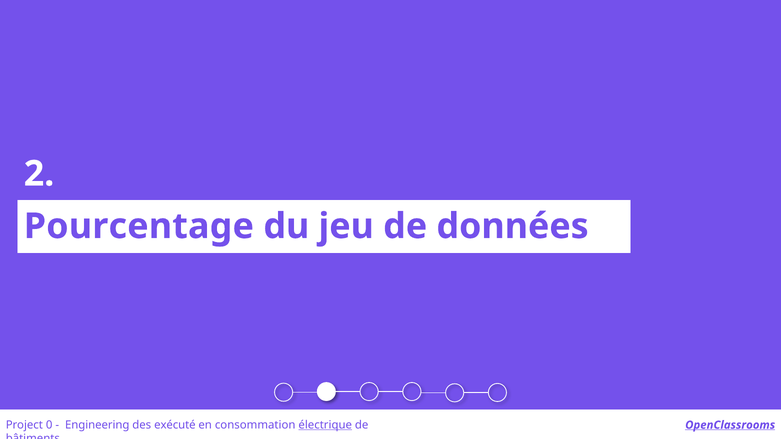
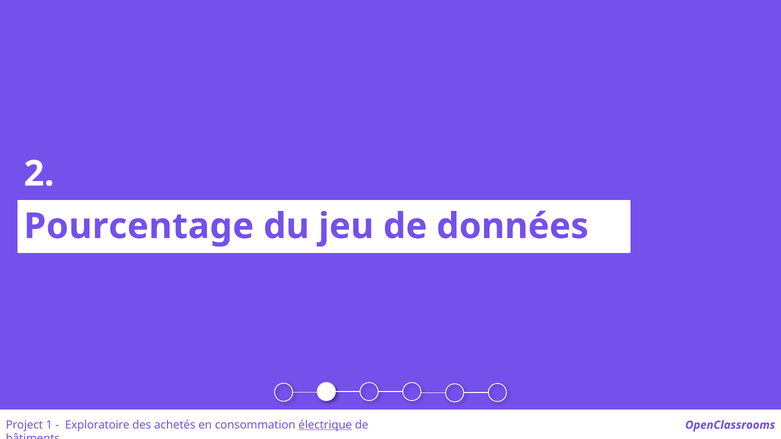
0: 0 -> 1 (49, 425)
Engineering: Engineering -> Exploratoire (97, 425)
exécuté: exécuté -> achetés (175, 425)
OpenClassrooms underline: present -> none (730, 425)
